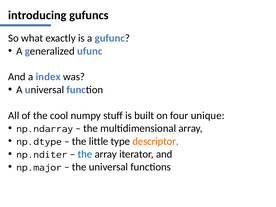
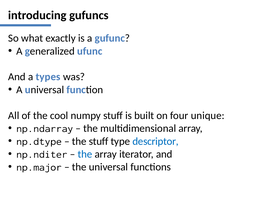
index: index -> types (48, 77)
the little: little -> stuff (99, 141)
descriptor colour: orange -> blue (156, 141)
